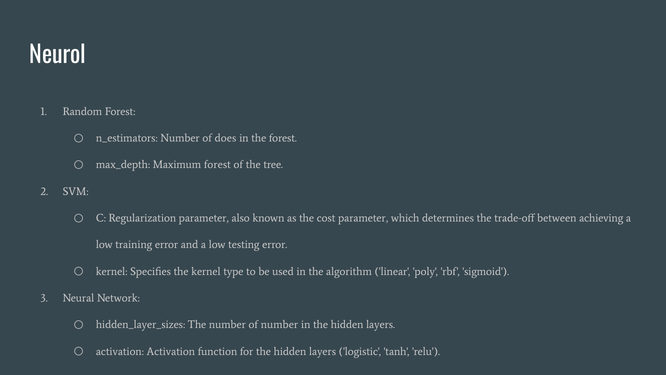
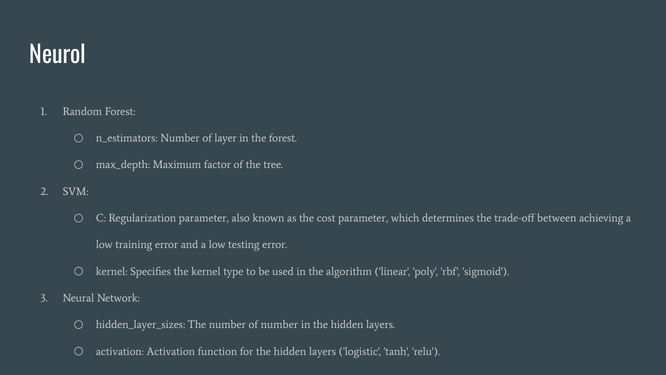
does: does -> layer (226, 138)
Maximum forest: forest -> factor (217, 165)
